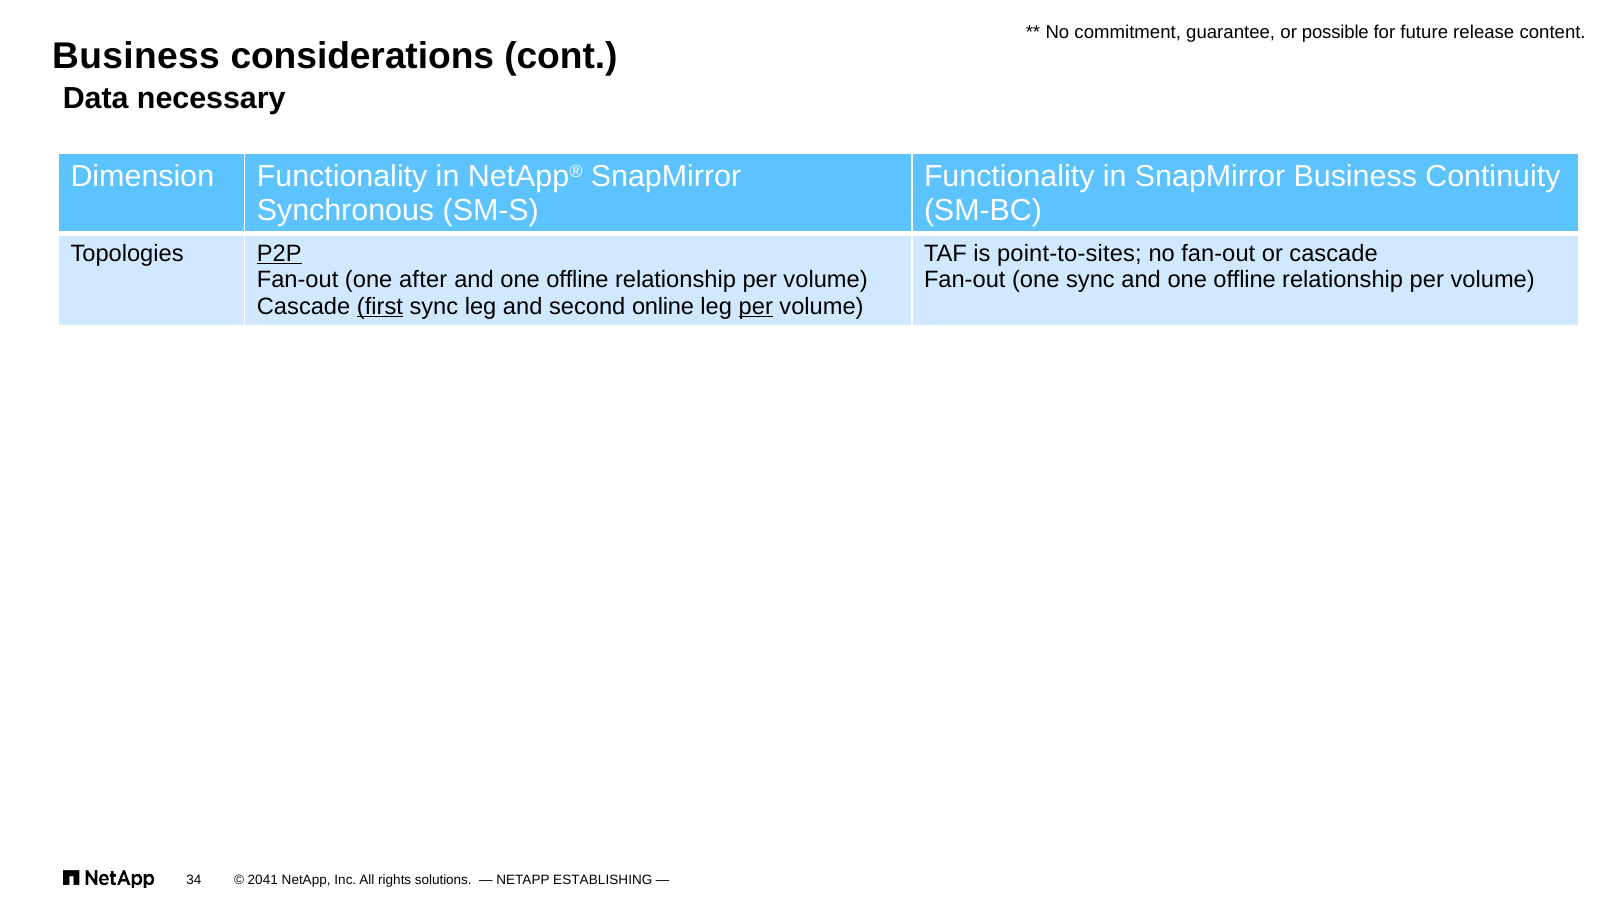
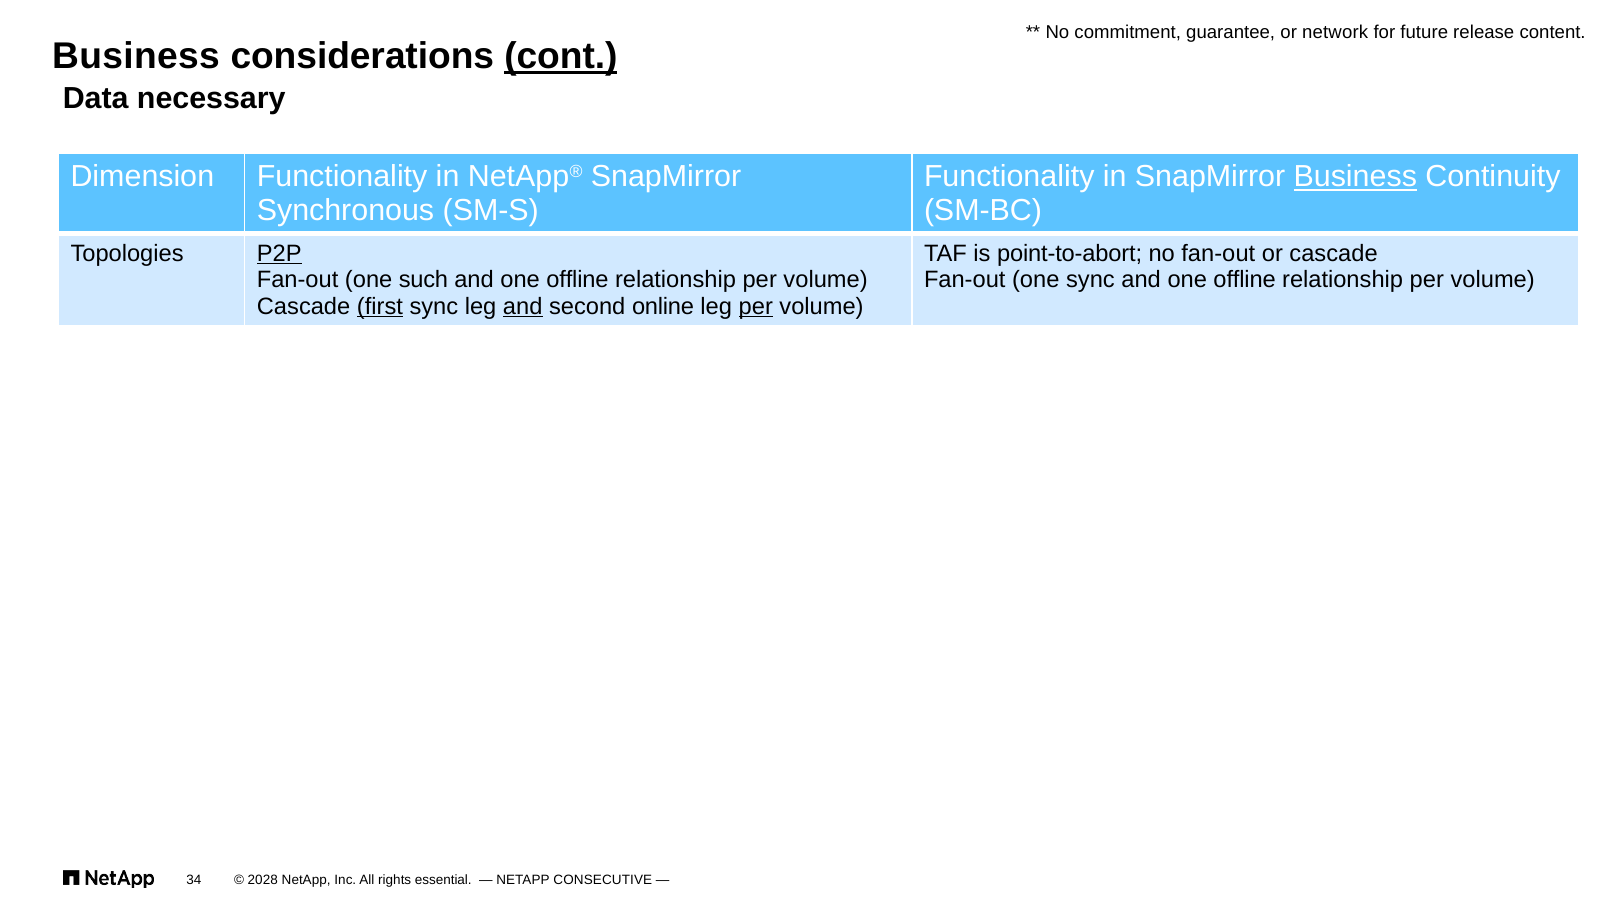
possible: possible -> network (1335, 32)
cont underline: none -> present (561, 57)
Business underline: none -> present (1355, 177)
point-to-sites: point-to-sites -> point-to-abort (1070, 253)
after: after -> such (423, 280)
and underline: none -> present (523, 306)
2041: 2041 -> 2028 (263, 880)
solutions: solutions -> essential (443, 880)
ESTABLISHING: ESTABLISHING -> CONSECUTIVE (603, 880)
